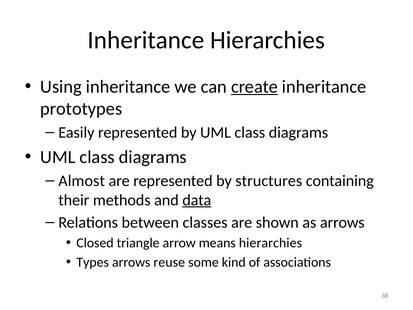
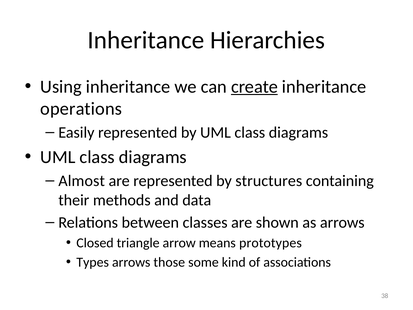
prototypes: prototypes -> operations (81, 109)
data underline: present -> none (197, 200)
means hierarchies: hierarchies -> prototypes (270, 243)
reuse: reuse -> those (169, 262)
